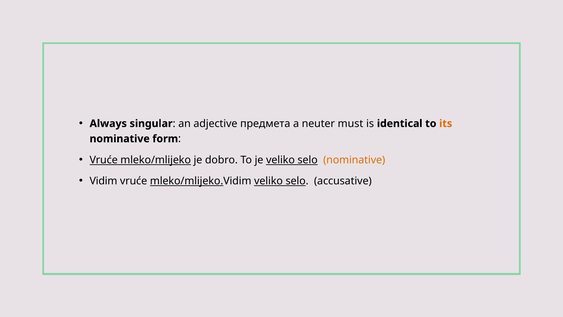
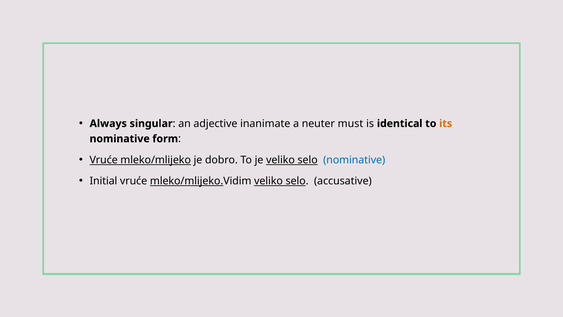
предмета: предмета -> inanimate (265, 123)
nominative colour: orange -> blue (354, 160)
Vidim: Vidim -> Initial (103, 181)
